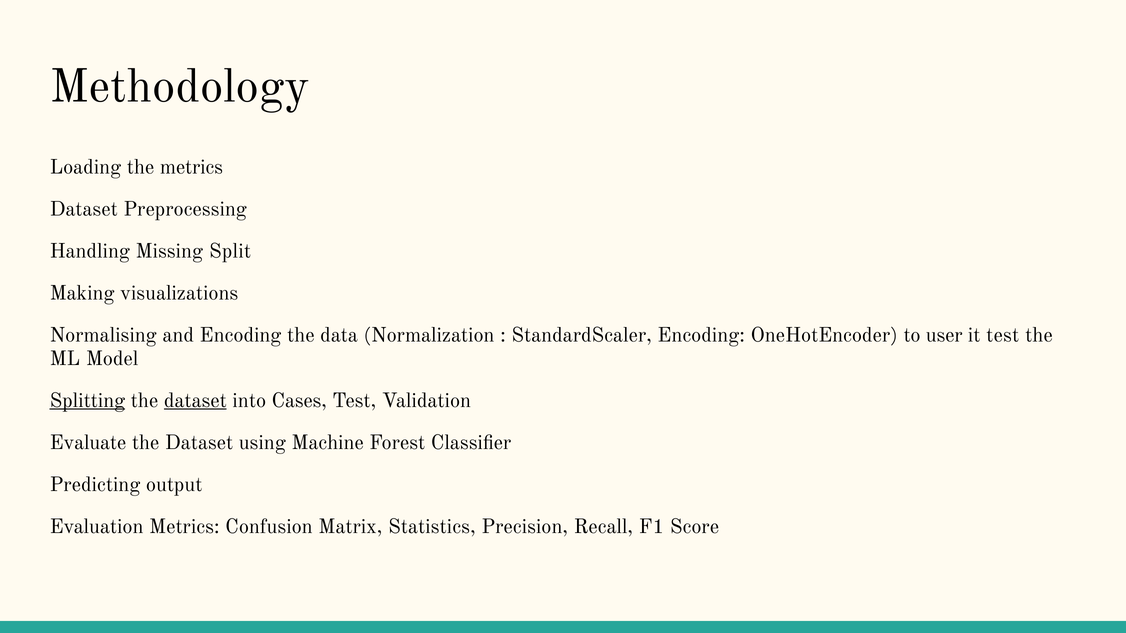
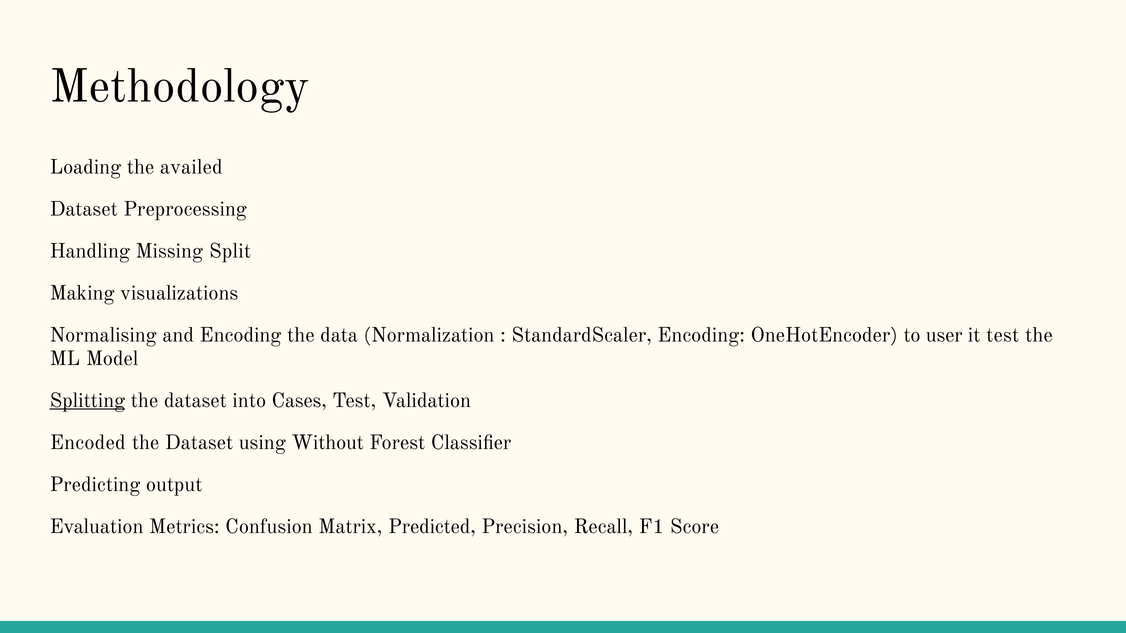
the metrics: metrics -> availed (191, 167)
dataset underline: present -> none (195, 401)
Evaluate: Evaluate -> Encoded (88, 443)
Machine: Machine -> Without (328, 443)
Statistics: Statistics -> Predicted (432, 527)
